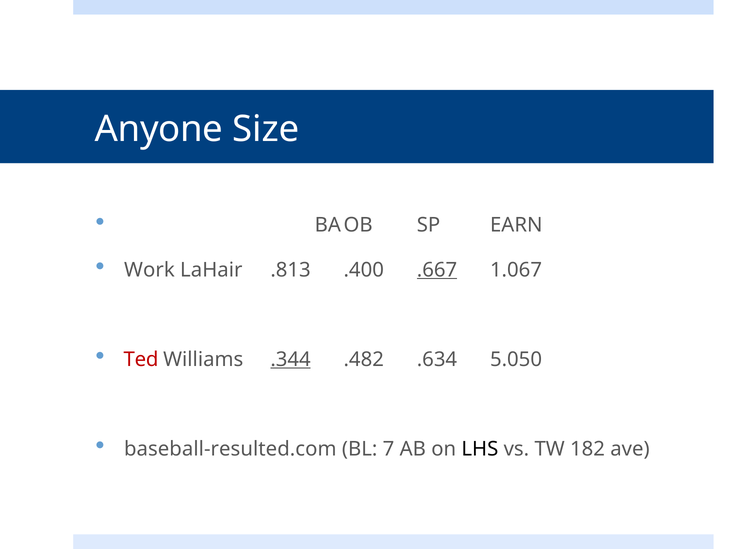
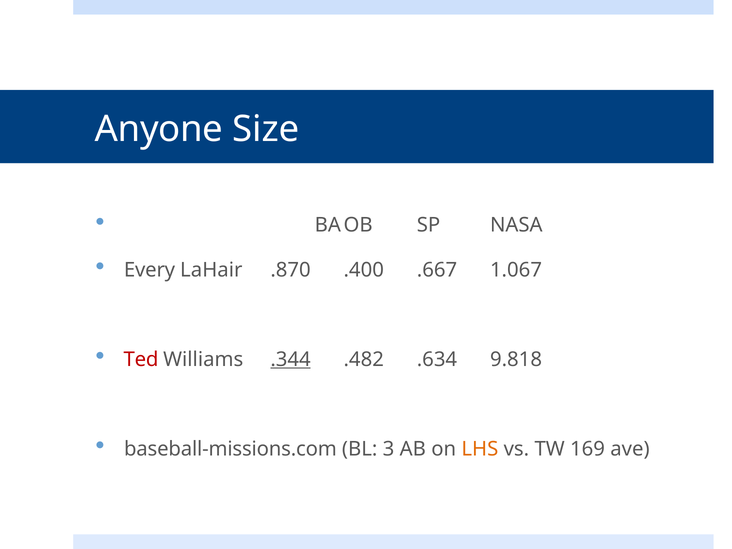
EARN: EARN -> NASA (516, 225)
Work: Work -> Every (150, 270)
.813: .813 -> .870 (291, 270)
.667 underline: present -> none (437, 270)
5.050: 5.050 -> 9.818 (516, 359)
baseball-resulted.com: baseball-resulted.com -> baseball-missions.com (230, 449)
7: 7 -> 3 (389, 449)
LHS colour: black -> orange (480, 449)
182: 182 -> 169 (587, 449)
